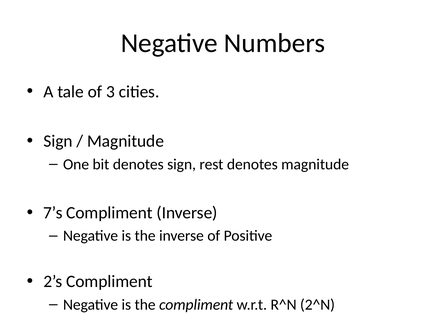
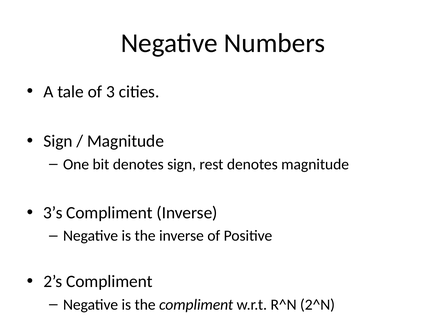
7’s: 7’s -> 3’s (53, 213)
